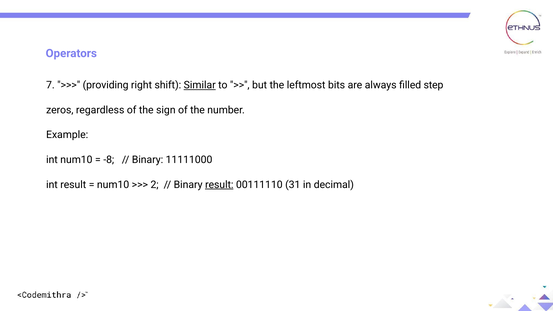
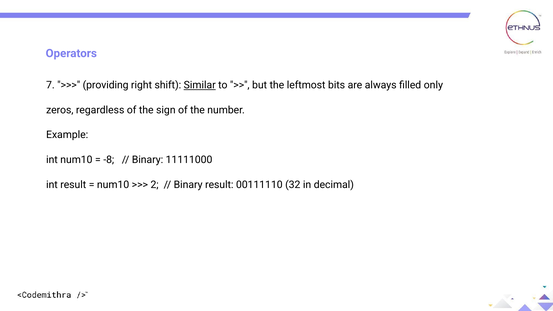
step: step -> only (433, 85)
result underline: present -> none (219, 185)
31: 31 -> 32 (293, 185)
